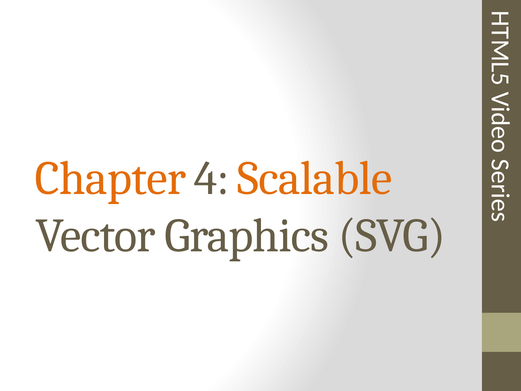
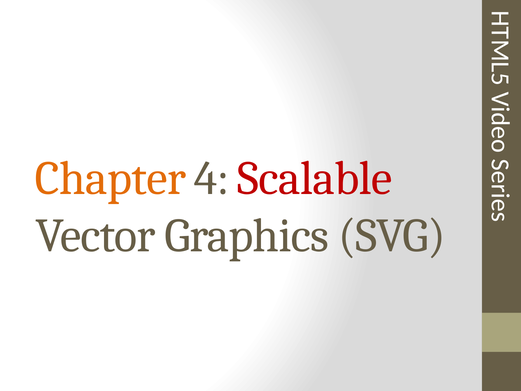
Scalable colour: orange -> red (315, 178)
